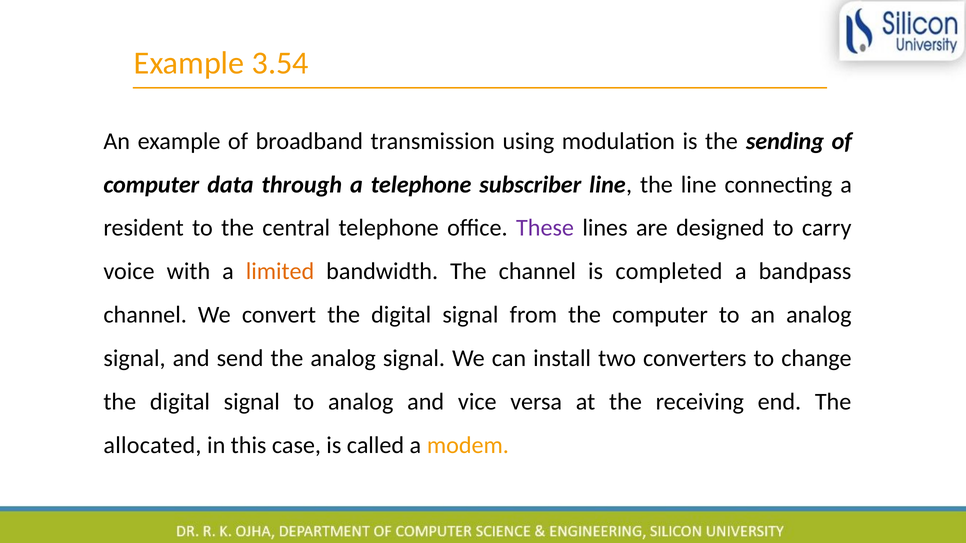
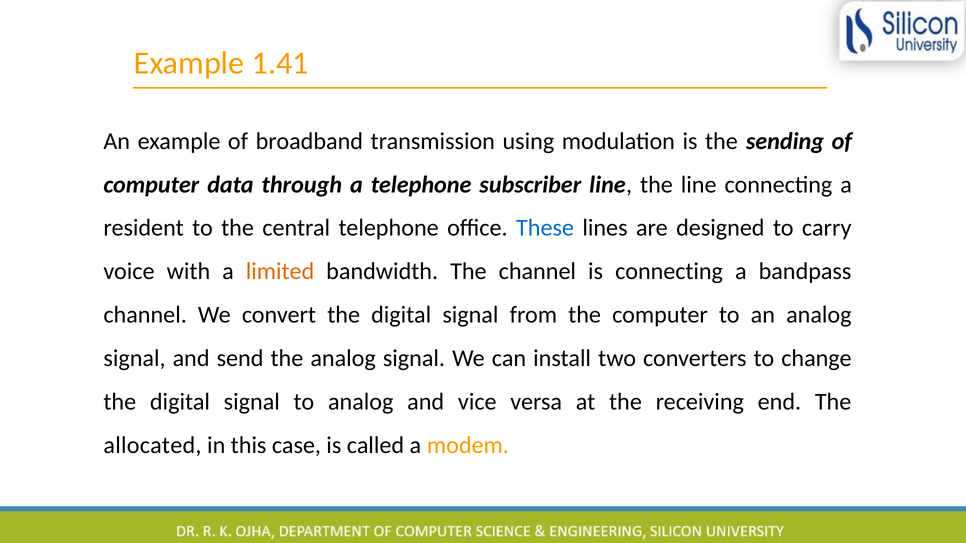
3.54: 3.54 -> 1.41 (280, 63)
These colour: purple -> blue (545, 228)
is completed: completed -> connecting (669, 272)
